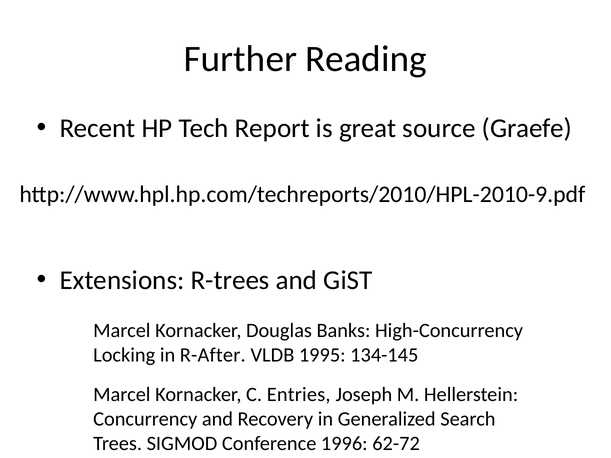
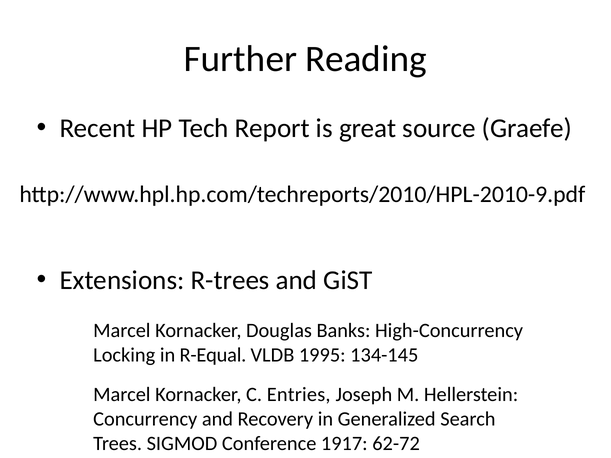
R-After: R-After -> R-Equal (213, 355)
1996: 1996 -> 1917 (344, 444)
